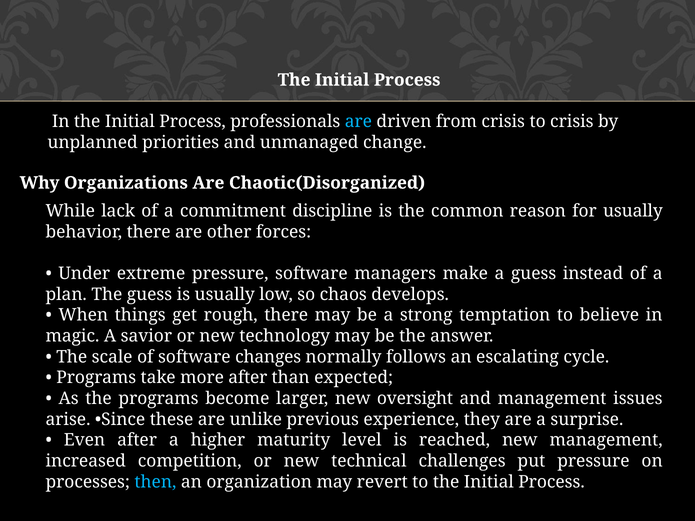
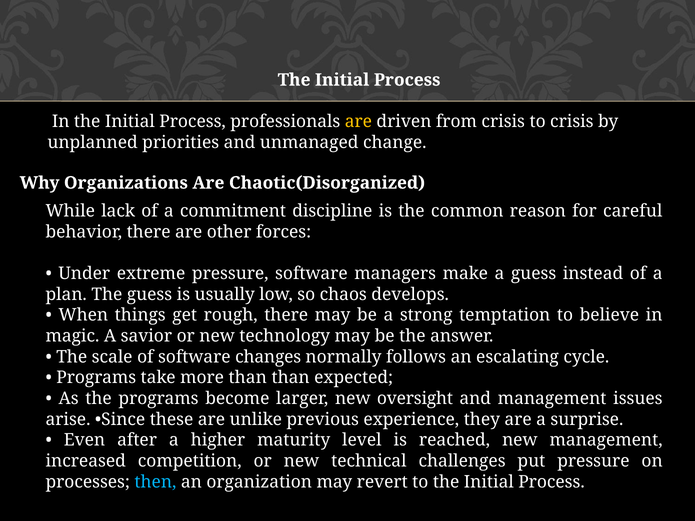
are colour: light blue -> yellow (358, 122)
for usually: usually -> careful (633, 211)
more after: after -> than (248, 378)
